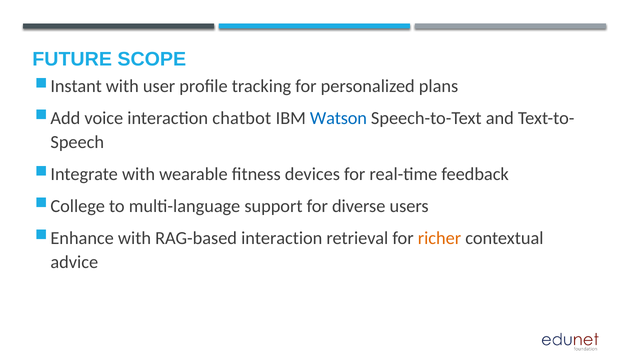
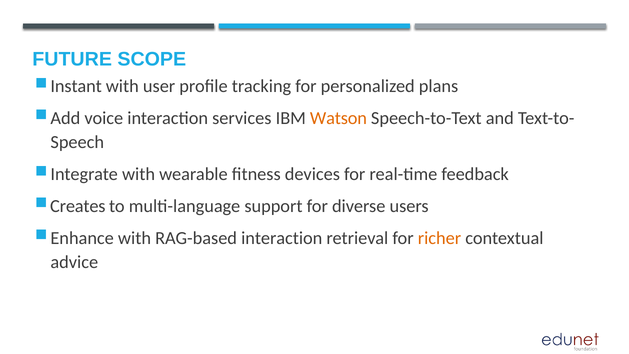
chatbot: chatbot -> services (242, 118)
Watson colour: blue -> orange (338, 118)
College: College -> Creates (78, 206)
